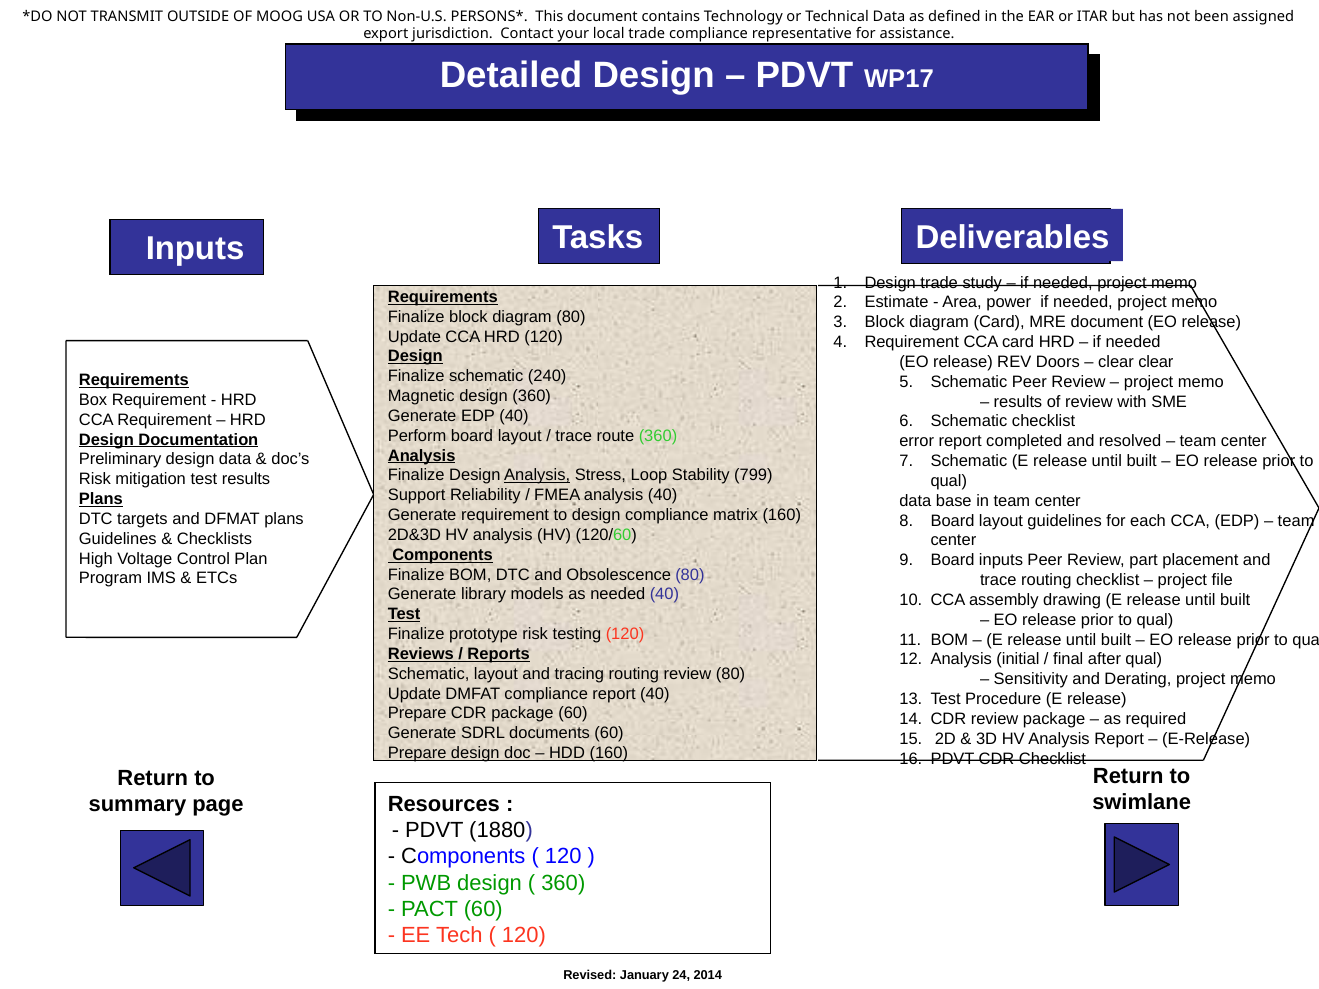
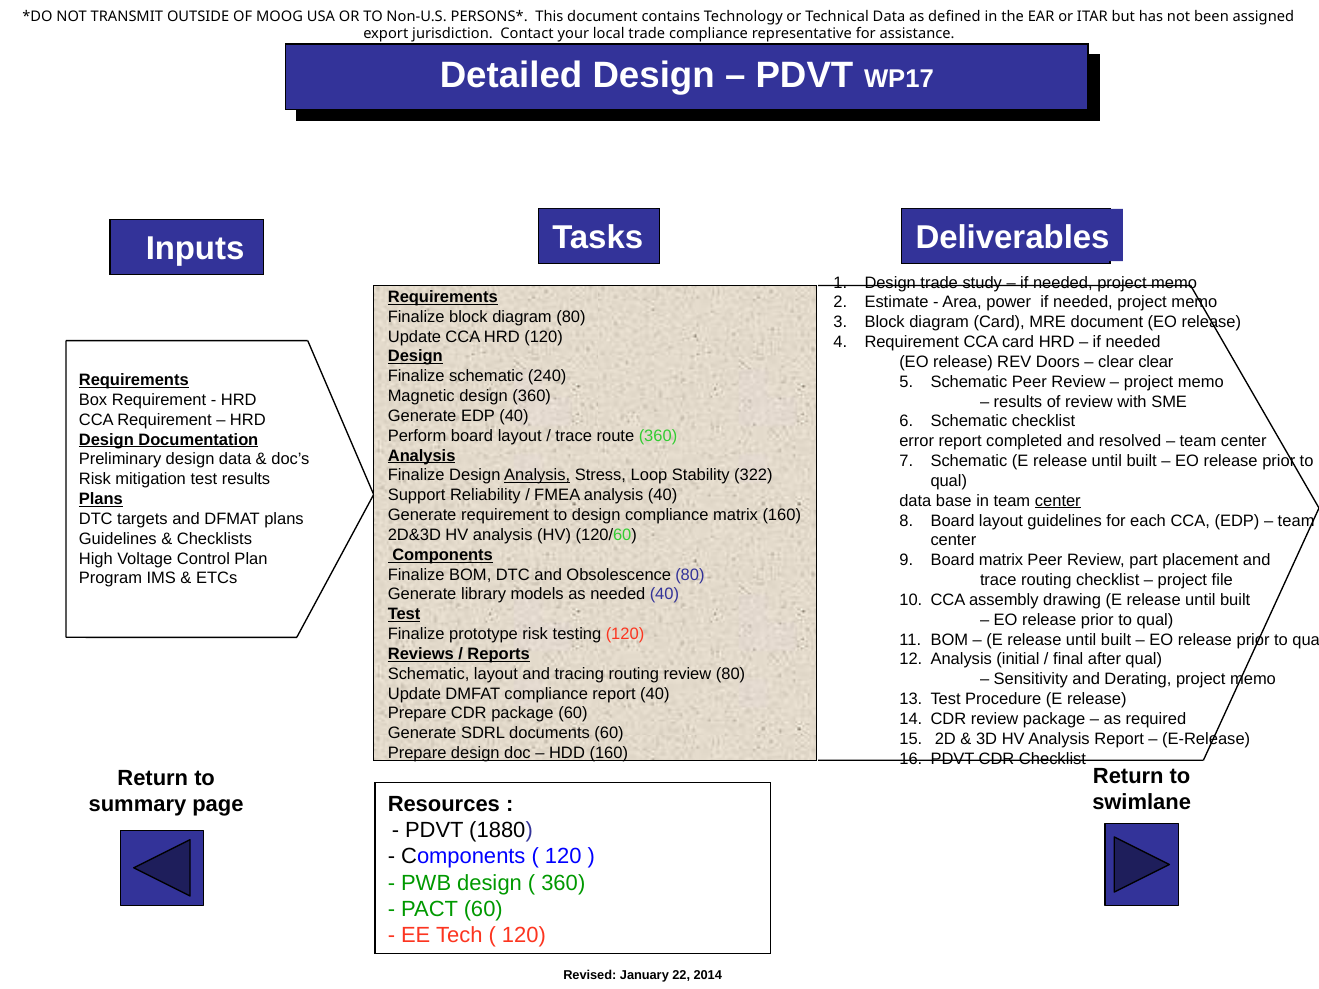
799: 799 -> 322 (753, 476)
center underline: none -> present (1058, 501)
Board inputs: inputs -> matrix (1001, 560)
24: 24 -> 22 (681, 975)
